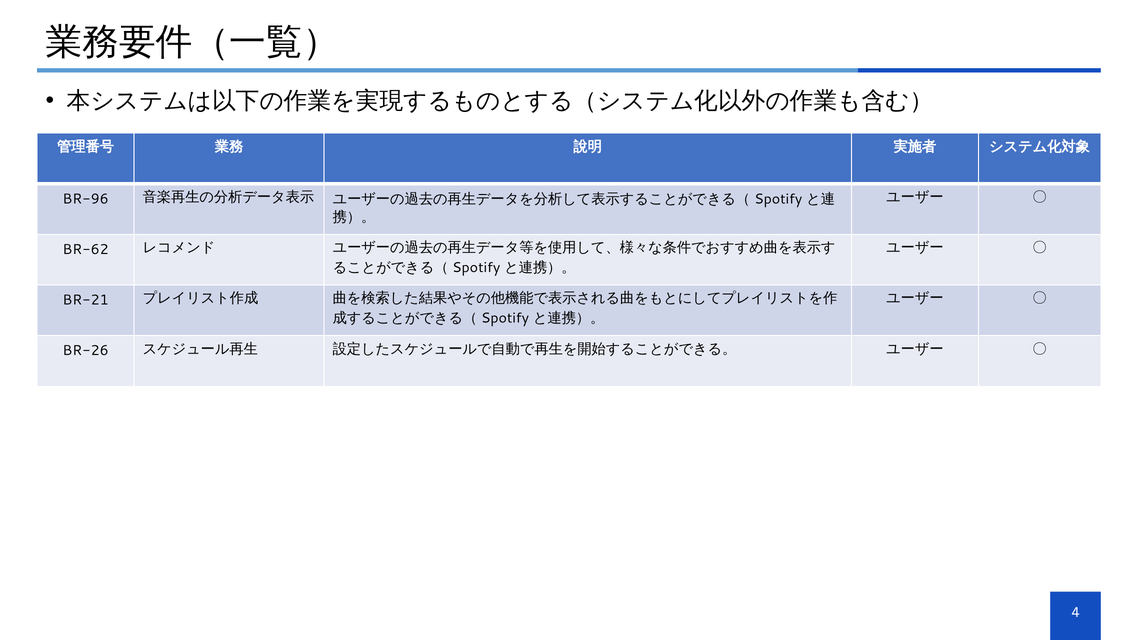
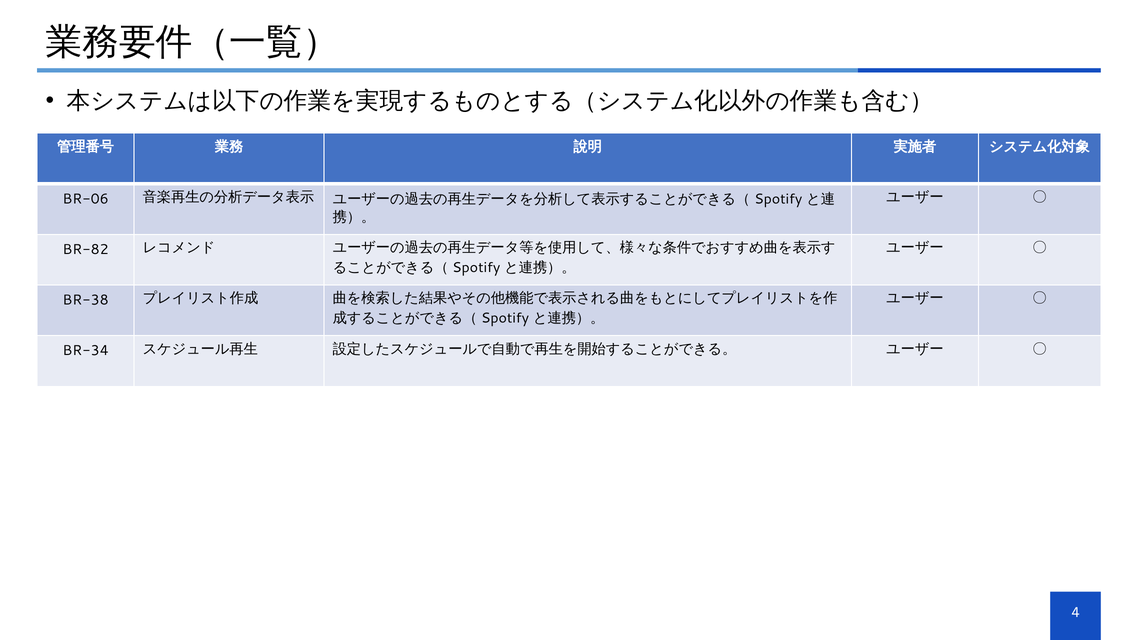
BR-96: BR-96 -> BR-06 (86, 199)
BR-62: BR-62 -> BR-82 (86, 250)
BR-21: BR-21 -> BR-38 (86, 300)
BR-26: BR-26 -> BR-34 (86, 351)
